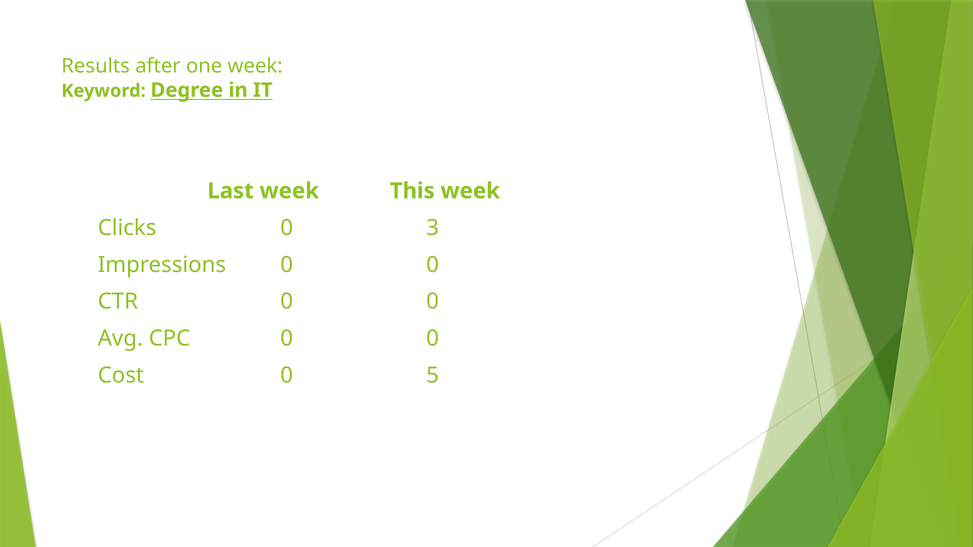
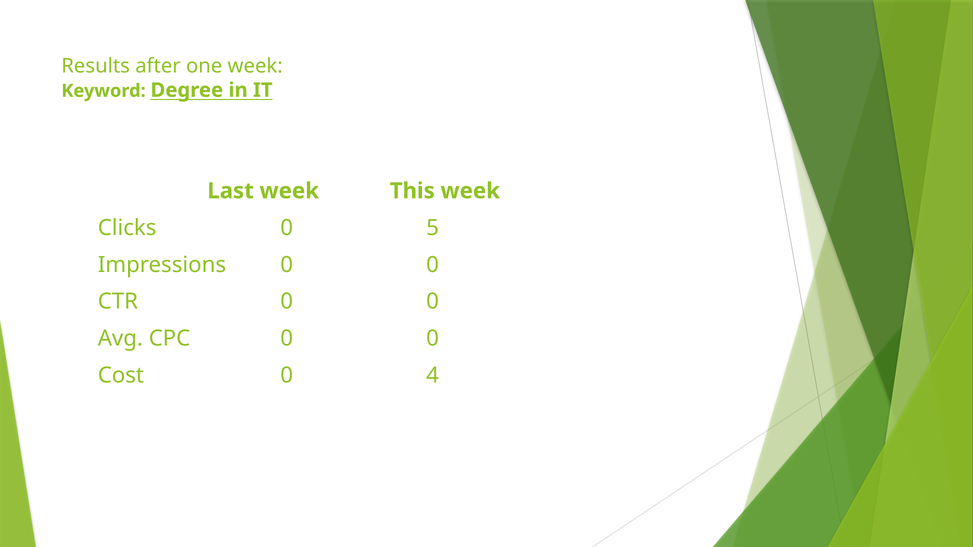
3: 3 -> 5 (433, 228)
5: 5 -> 4 (433, 375)
